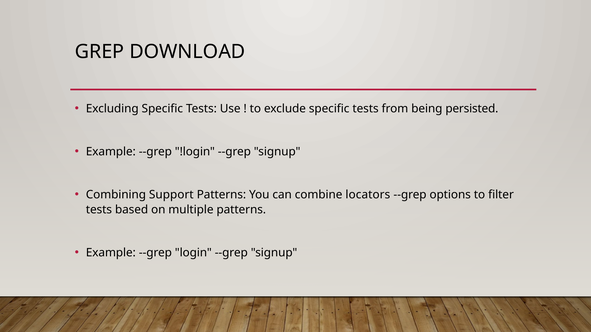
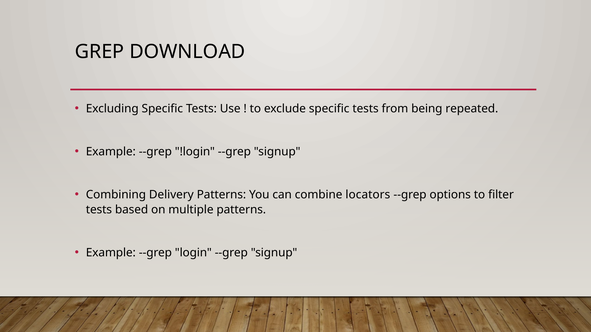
persisted: persisted -> repeated (472, 109)
Support: Support -> Delivery (171, 195)
